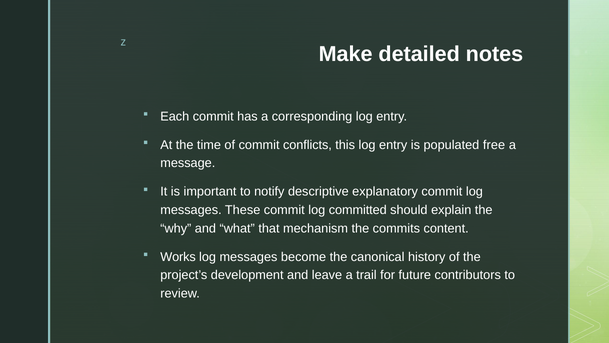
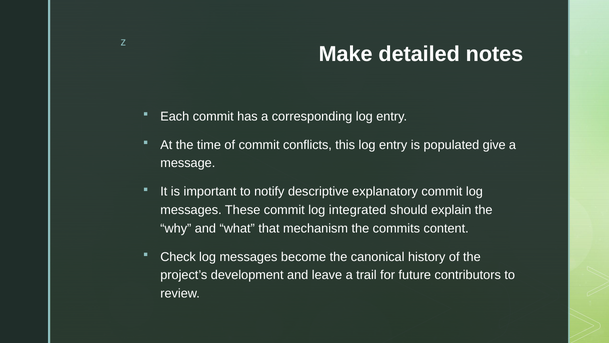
free: free -> give (494, 145)
committed: committed -> integrated (358, 210)
Works: Works -> Check (178, 257)
